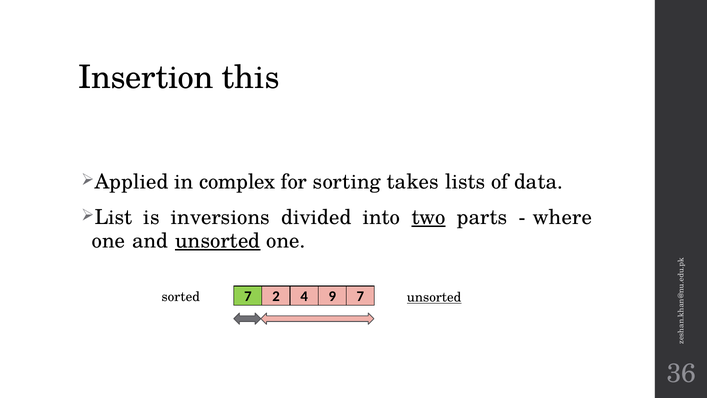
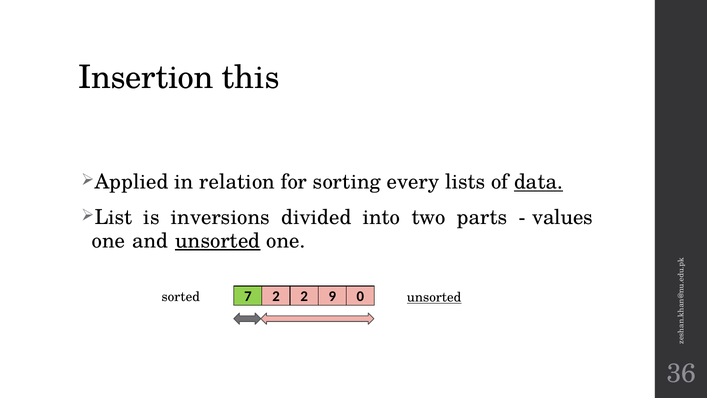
complex: complex -> relation (237, 182)
takes: takes -> every (413, 182)
data underline: none -> present (538, 182)
two underline: present -> none (429, 217)
where: where -> values (563, 217)
2 4: 4 -> 2 (304, 296)
9 7: 7 -> 0 (360, 296)
